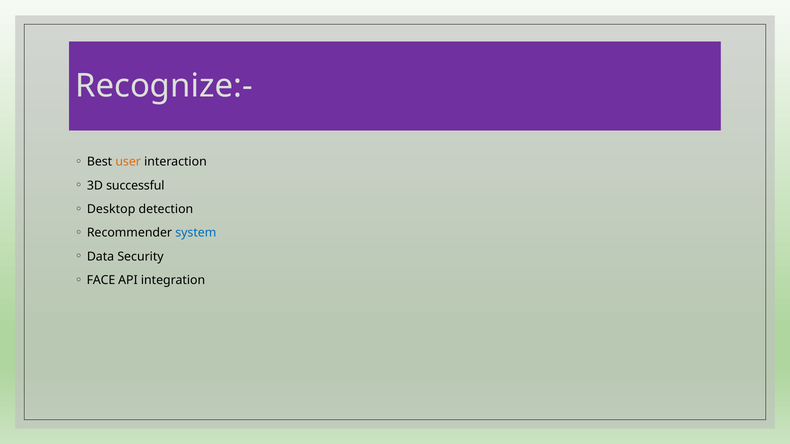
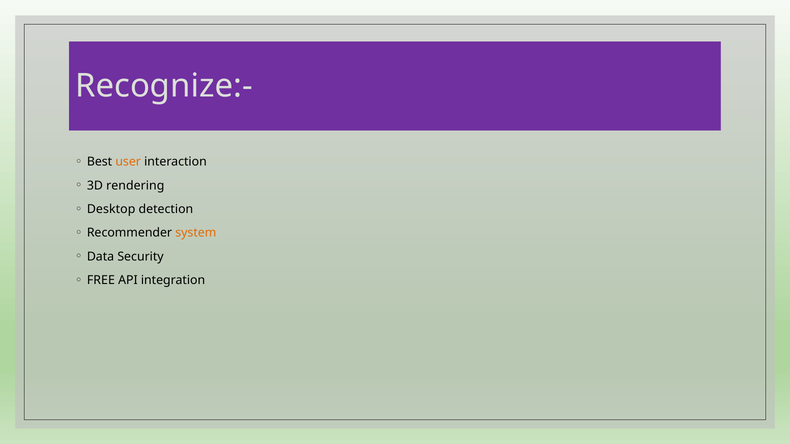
successful: successful -> rendering (135, 186)
system colour: blue -> orange (196, 233)
FACE: FACE -> FREE (101, 280)
